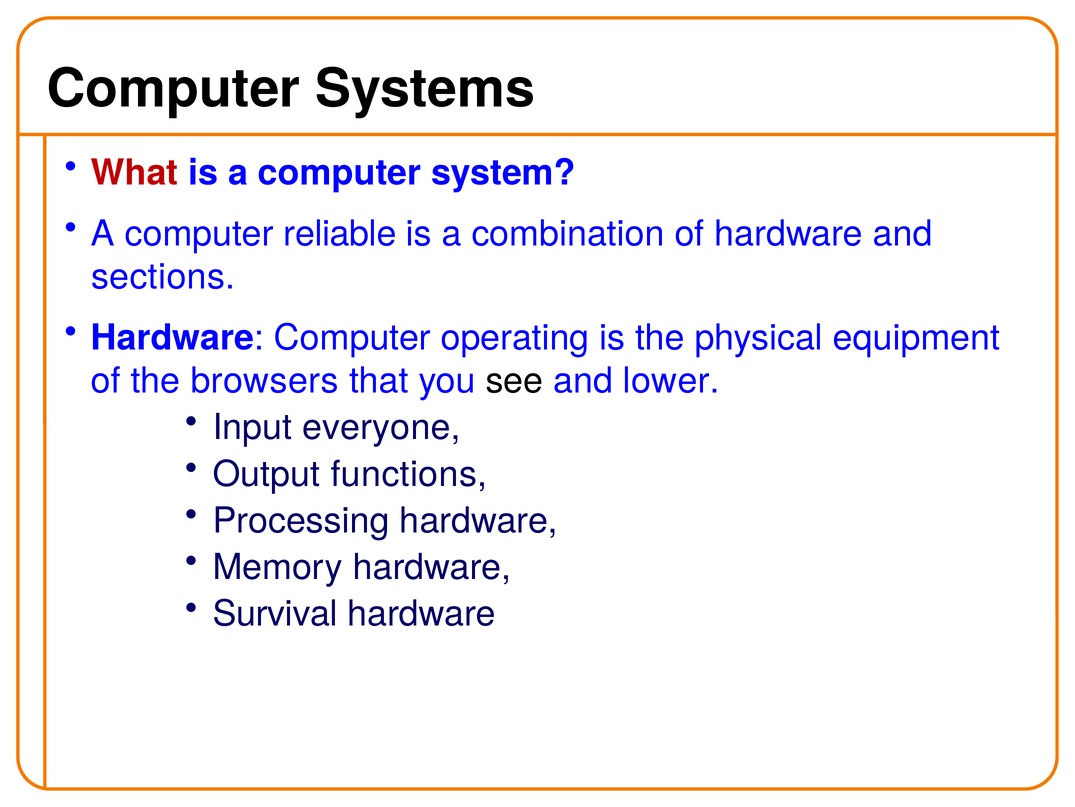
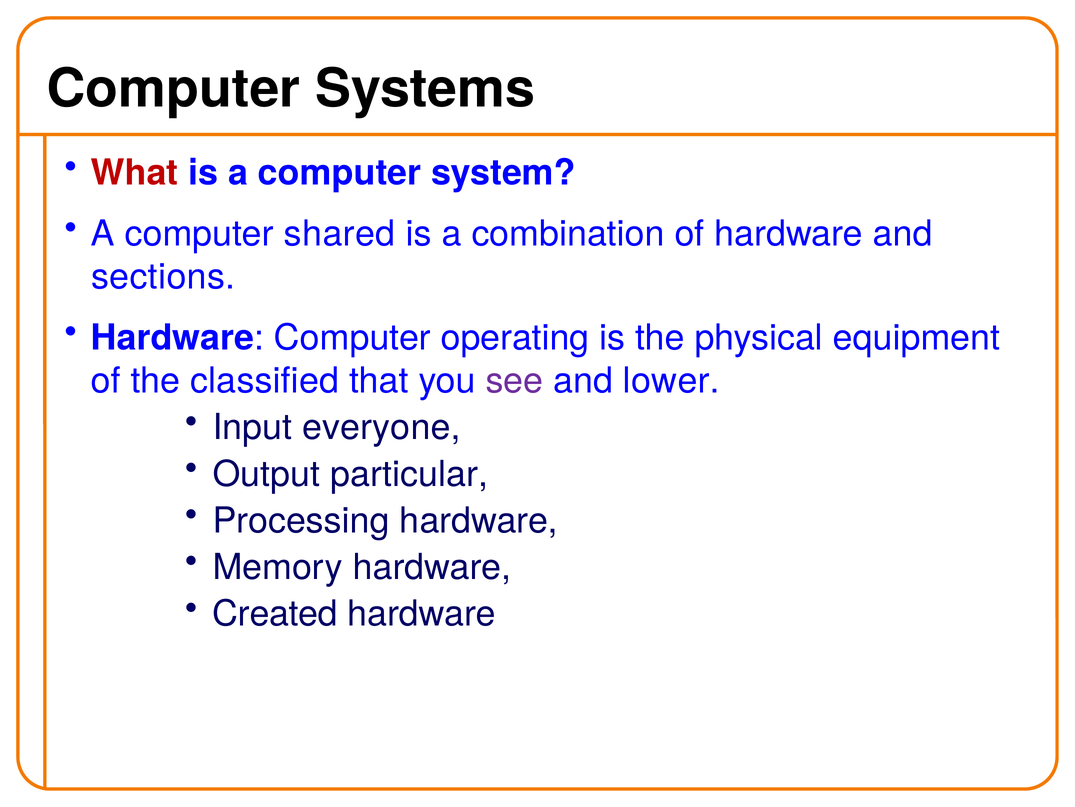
reliable: reliable -> shared (340, 234)
browsers: browsers -> classified (265, 381)
see colour: black -> purple (514, 381)
functions: functions -> particular (409, 474)
Survival: Survival -> Created (275, 614)
